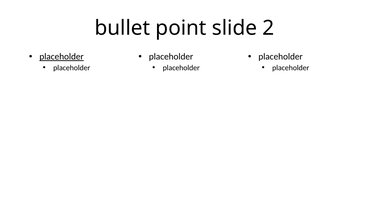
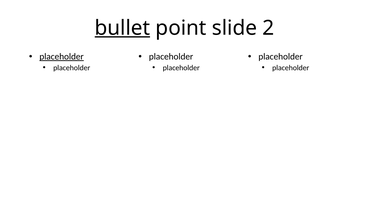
bullet underline: none -> present (122, 28)
